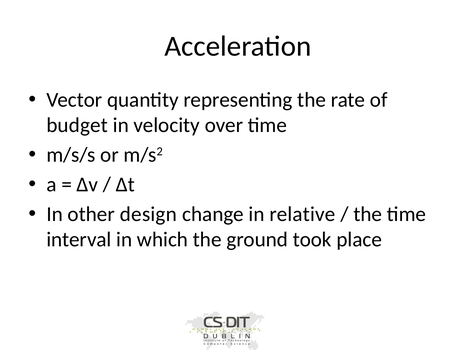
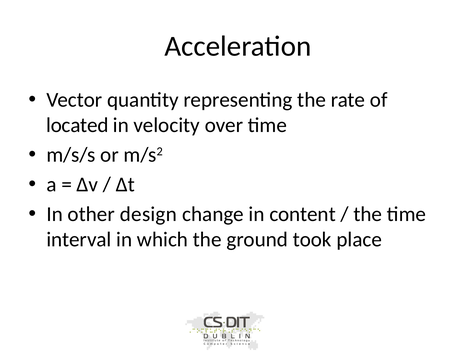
budget: budget -> located (77, 125)
relative: relative -> content (303, 214)
